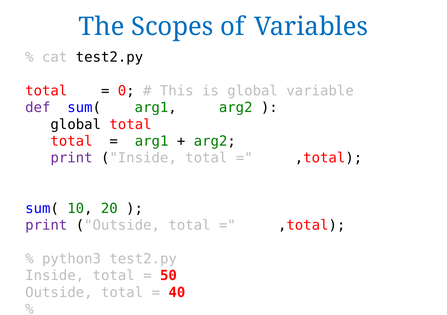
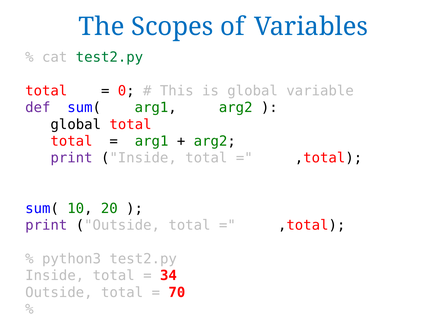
test2.py colour: black -> green (109, 57)
50: 50 -> 34 (168, 276)
40: 40 -> 70 (177, 293)
